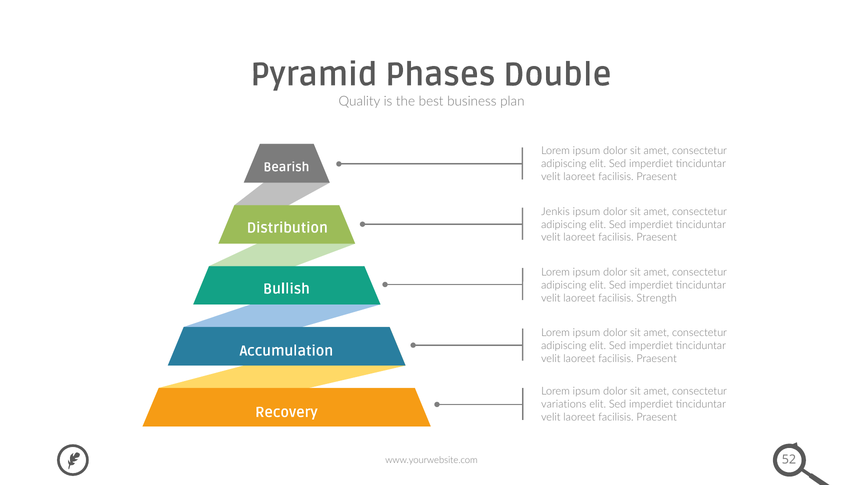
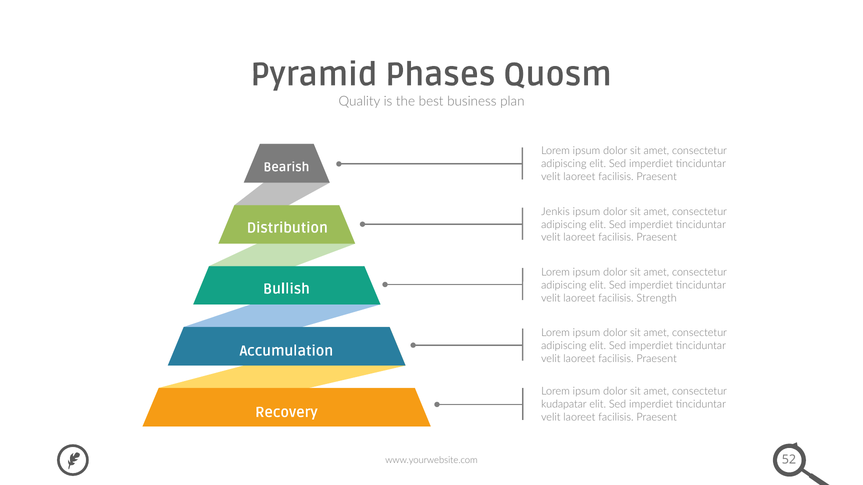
Double: Double -> Quosm (557, 75)
variations: variations -> kudapatar (564, 404)
